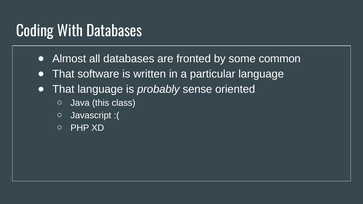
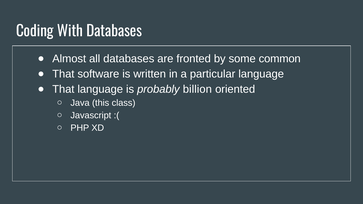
sense: sense -> billion (197, 89)
